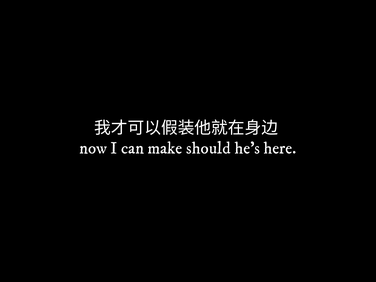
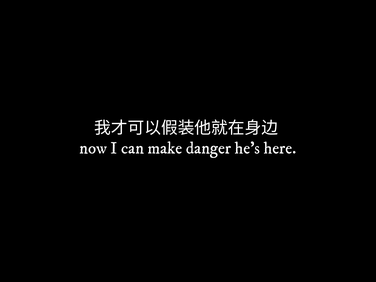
should: should -> danger (209, 148)
